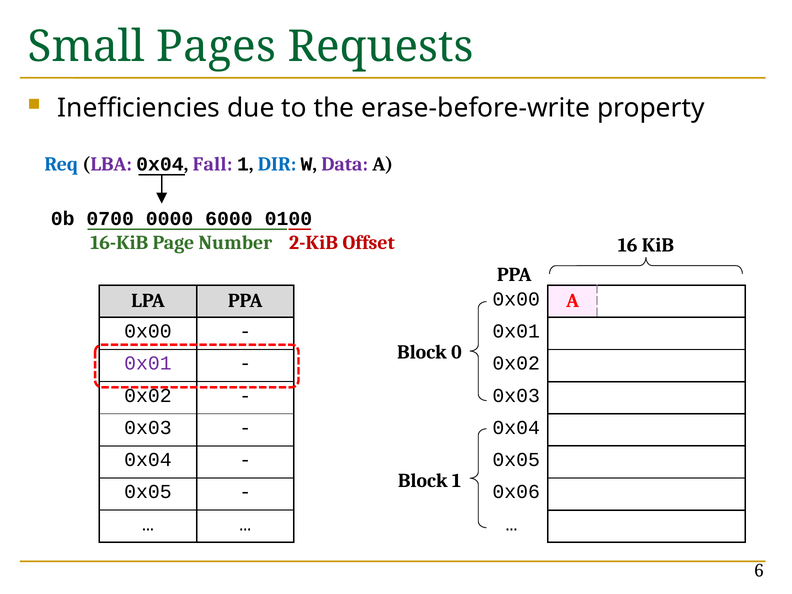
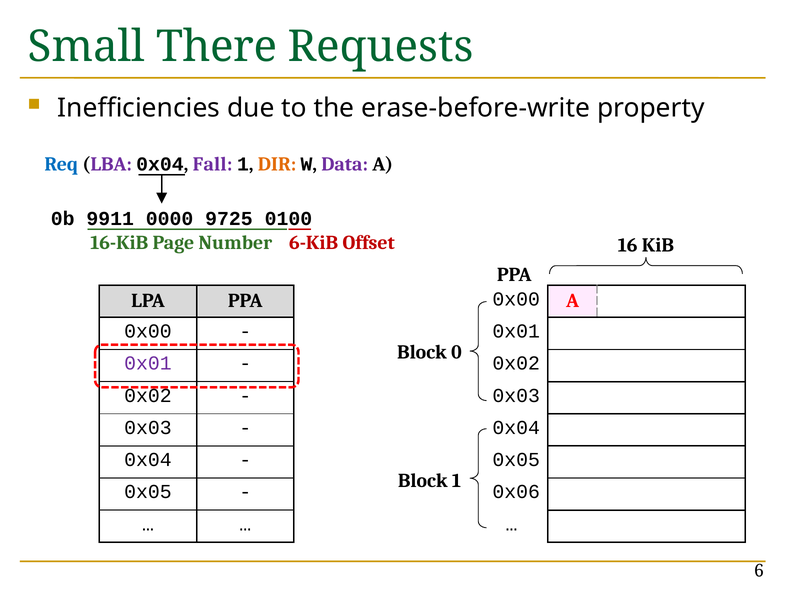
Pages: Pages -> There (217, 47)
DIR colour: blue -> orange (277, 164)
0700: 0700 -> 9911 (110, 219)
6000: 6000 -> 9725 (229, 219)
2-KiB: 2-KiB -> 6-KiB (314, 243)
